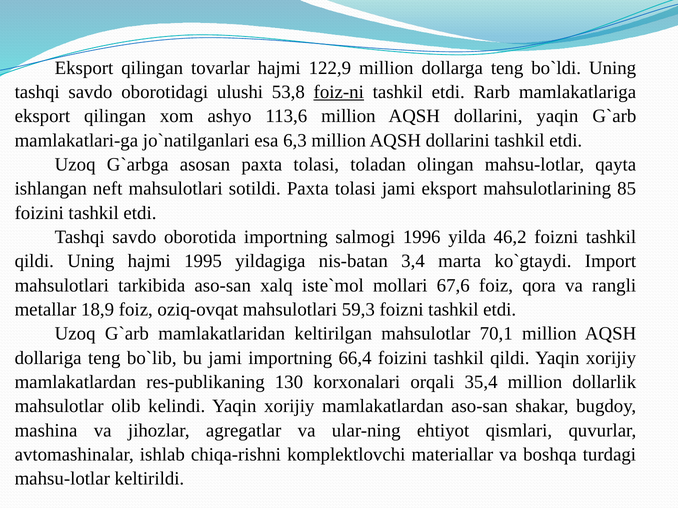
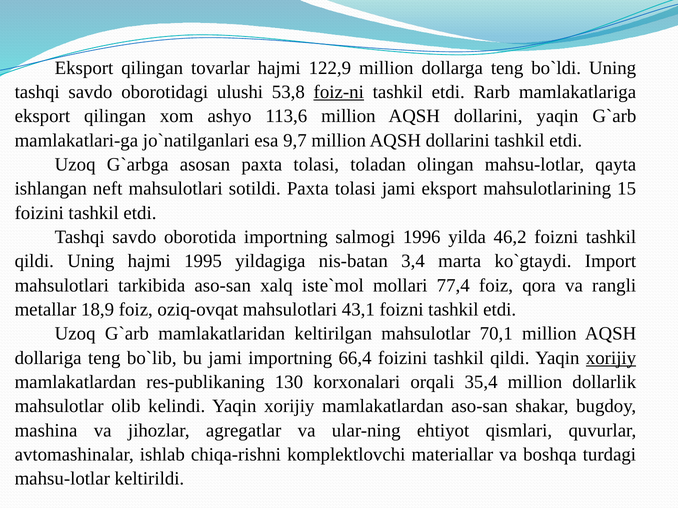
6,3: 6,3 -> 9,7 (295, 141)
85: 85 -> 15 (627, 189)
67,6: 67,6 -> 77,4 (453, 286)
59,3: 59,3 -> 43,1 (358, 310)
xorijiy underline: none -> present (611, 358)
